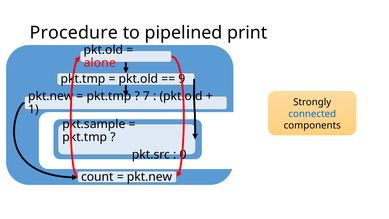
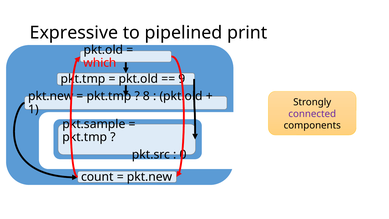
Procedure: Procedure -> Expressive (74, 33)
alone: alone -> which (100, 63)
7: 7 -> 8 (146, 96)
connected colour: blue -> purple (312, 114)
